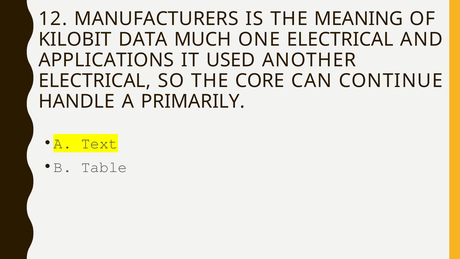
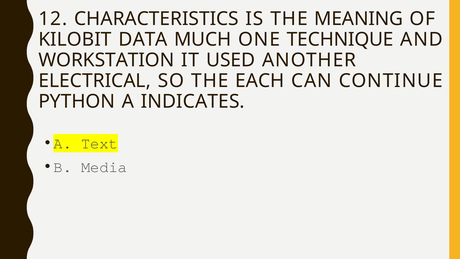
MANUFACTURERS: MANUFACTURERS -> CHARACTERISTICS (156, 19)
ONE ELECTRICAL: ELECTRICAL -> TECHNIQUE (340, 39)
APPLICATIONS: APPLICATIONS -> WORKSTATION (106, 60)
CORE: CORE -> EACH (260, 81)
HANDLE: HANDLE -> PYTHON (77, 102)
PRIMARILY: PRIMARILY -> INDICATES (193, 102)
Table: Table -> Media (104, 167)
